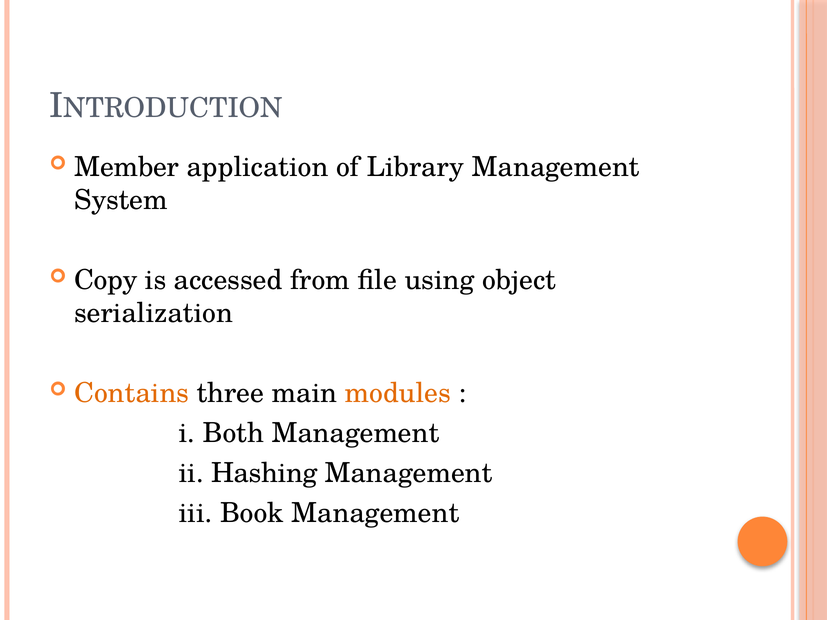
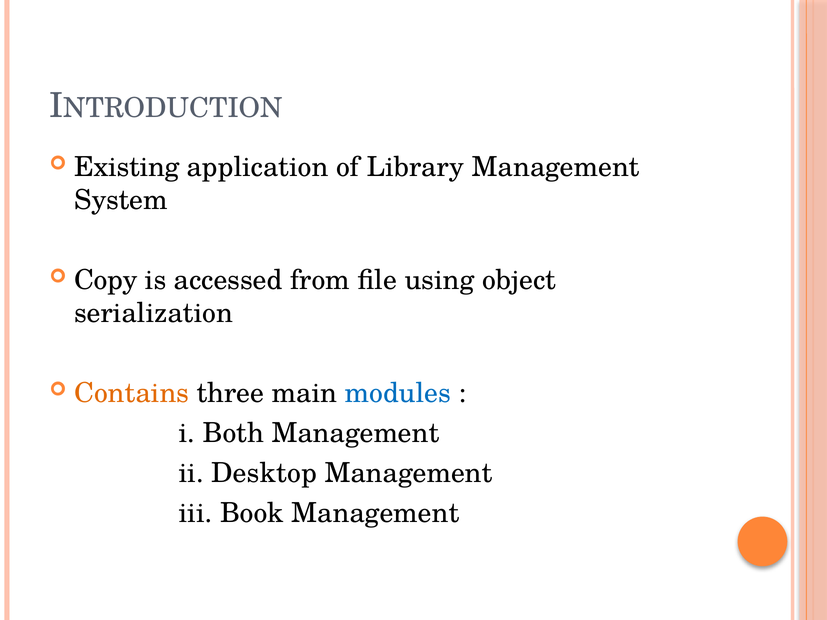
Member: Member -> Existing (127, 167)
modules colour: orange -> blue (398, 393)
Hashing: Hashing -> Desktop (264, 473)
